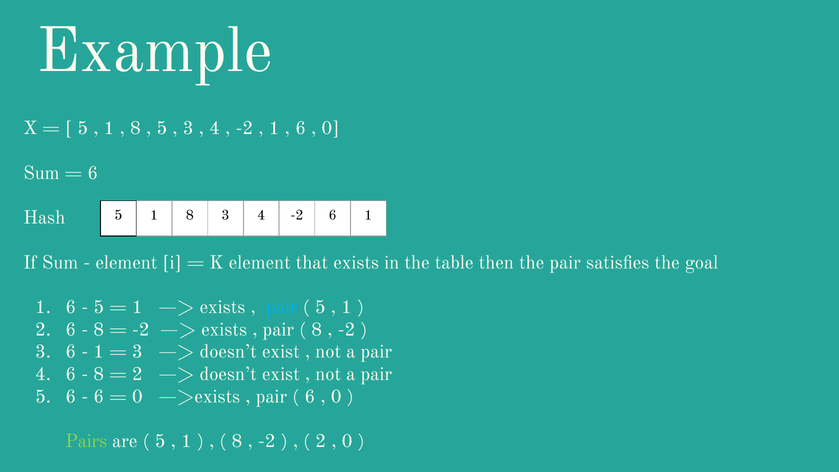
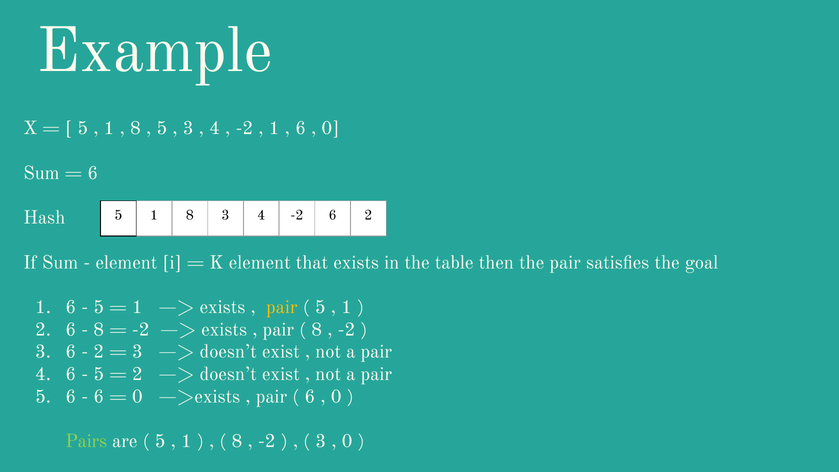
6 1: 1 -> 2 (368, 215)
pair colour: light blue -> yellow (282, 307)
1: 1 -> 2 (99, 352)
8: 8 -> 5 (99, 374)
2: 2 -> 3 (321, 441)
